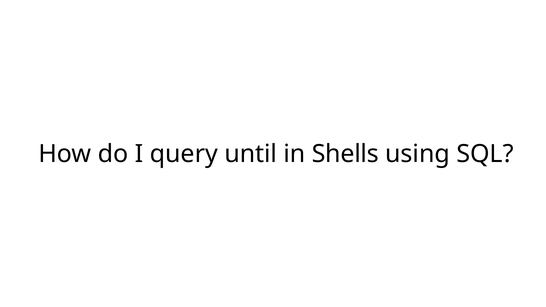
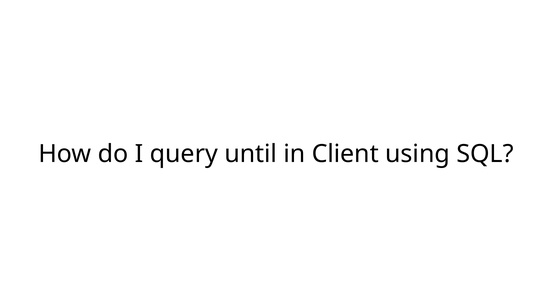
Shells: Shells -> Client (345, 154)
